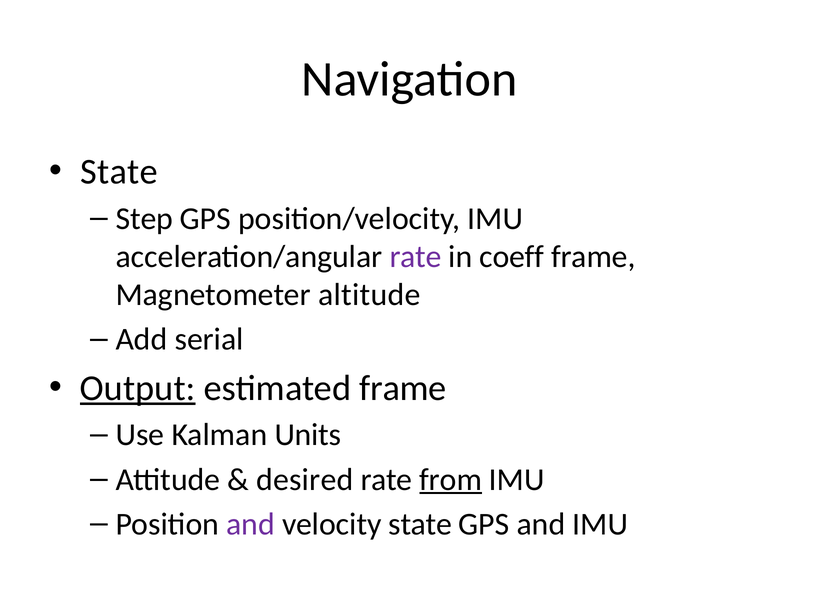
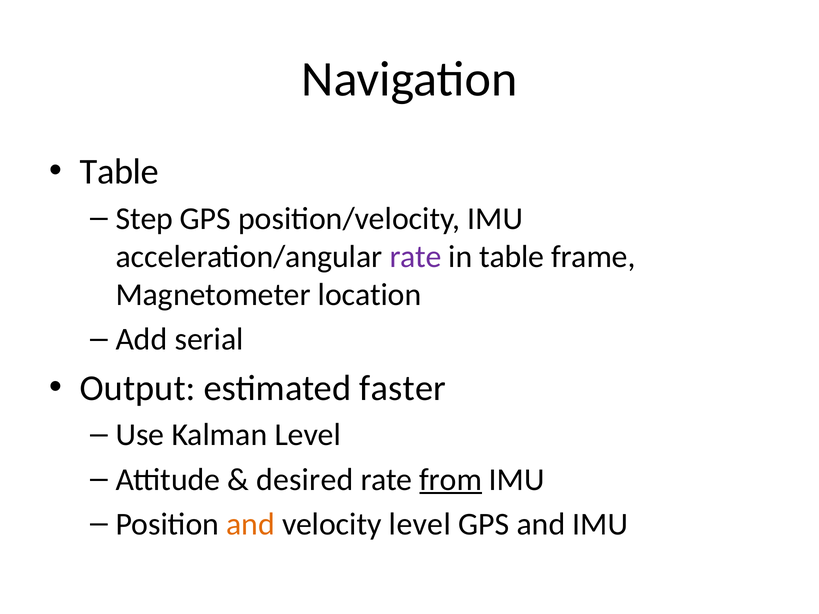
State: State -> Table (119, 172)
in coeff: coeff -> table (512, 257)
altitude: altitude -> location (370, 295)
Output underline: present -> none (138, 388)
estimated frame: frame -> faster (403, 388)
Kalman Units: Units -> Level (308, 435)
and colour: purple -> orange (251, 524)
velocity state: state -> level (420, 524)
